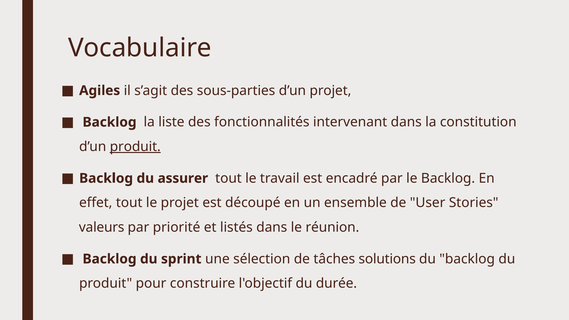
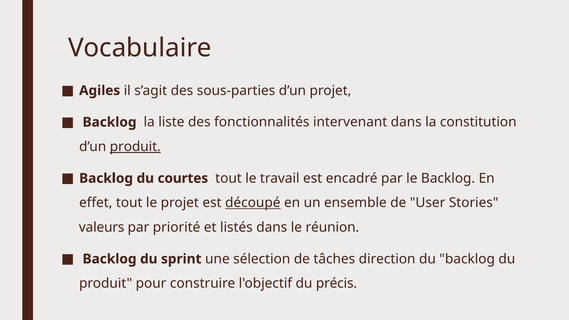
assurer: assurer -> courtes (183, 178)
découpé underline: none -> present (253, 203)
solutions: solutions -> direction (387, 259)
durée: durée -> précis (337, 284)
